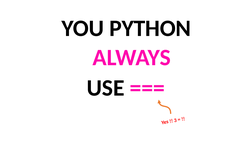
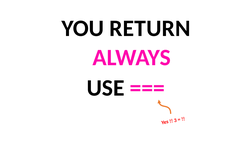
PYTHON: PYTHON -> RETURN (150, 28)
